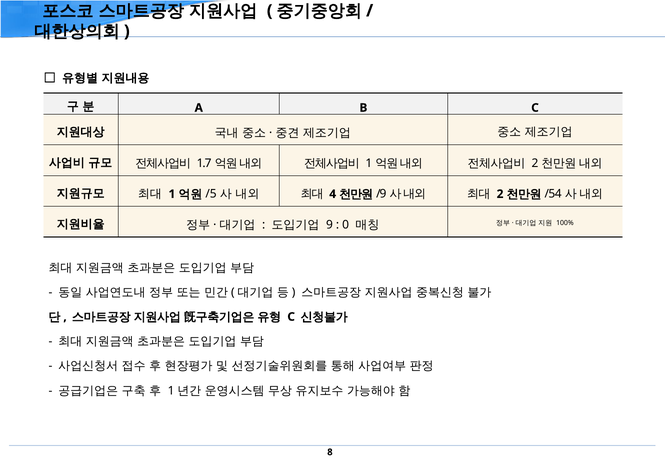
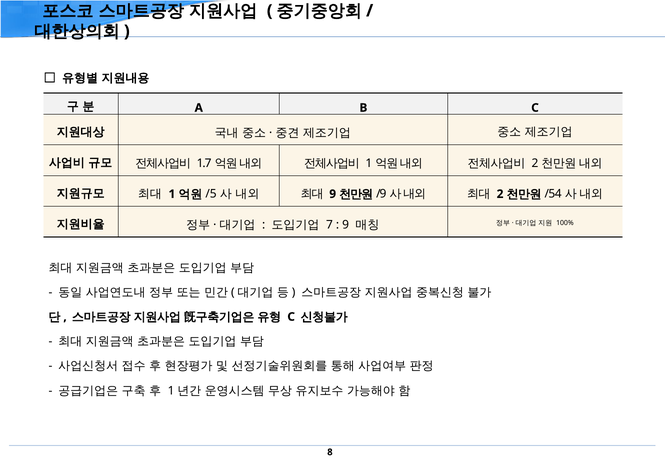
4: 4 -> 9 (333, 194)
9: 9 -> 7 (329, 225)
0: 0 -> 9 (346, 225)
